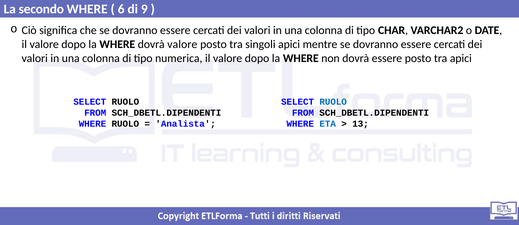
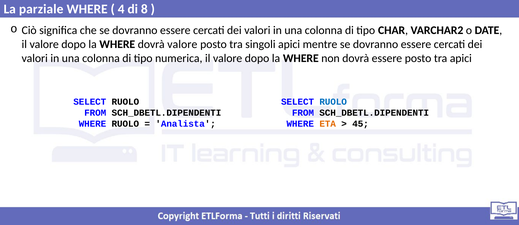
secondo: secondo -> parziale (41, 9)
6: 6 -> 4 (121, 9)
9: 9 -> 8 (144, 9)
ETA colour: blue -> orange (328, 124)
13: 13 -> 45 (360, 124)
